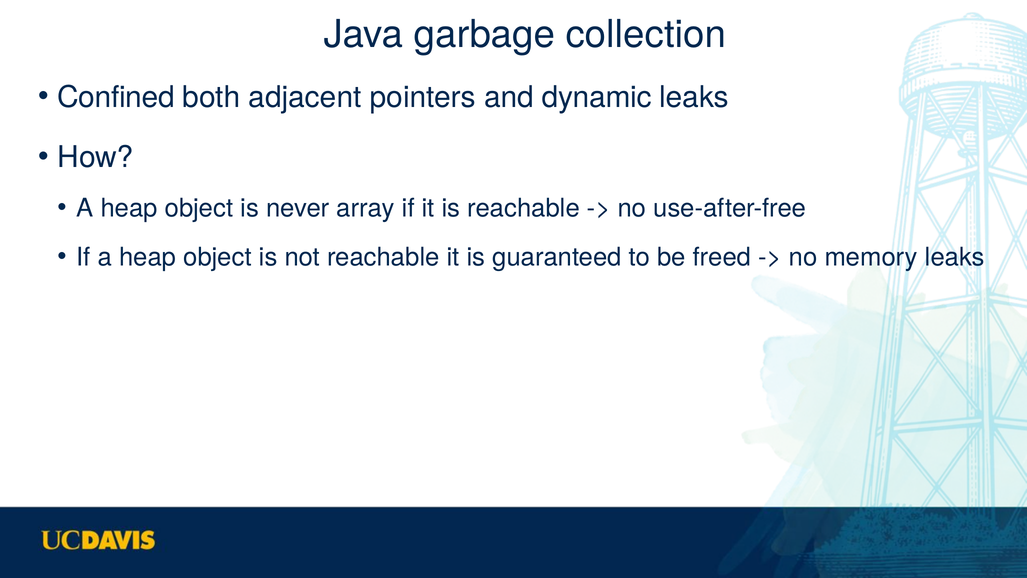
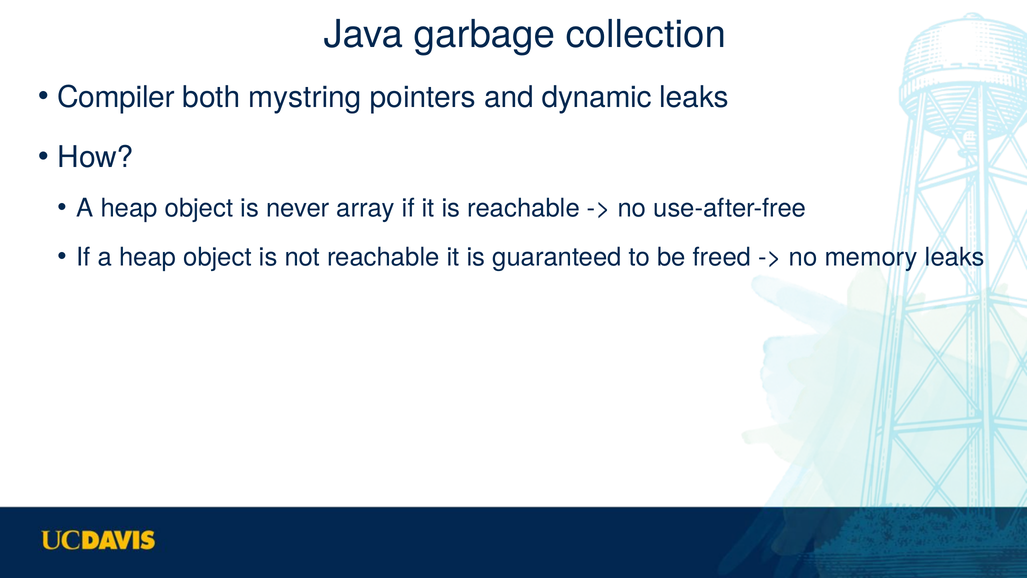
Confined: Confined -> Compiler (116, 97)
adjacent: adjacent -> mystring (305, 97)
